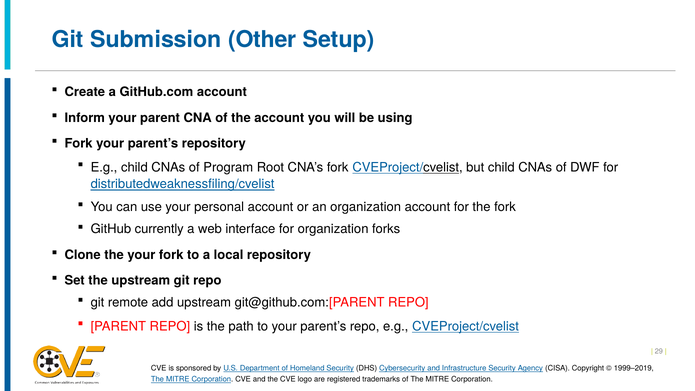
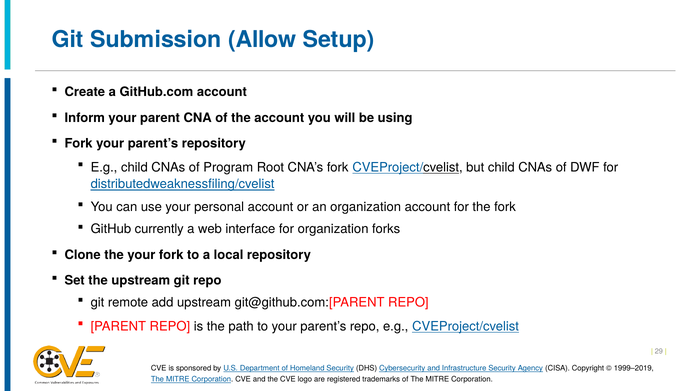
Other: Other -> Allow (262, 40)
